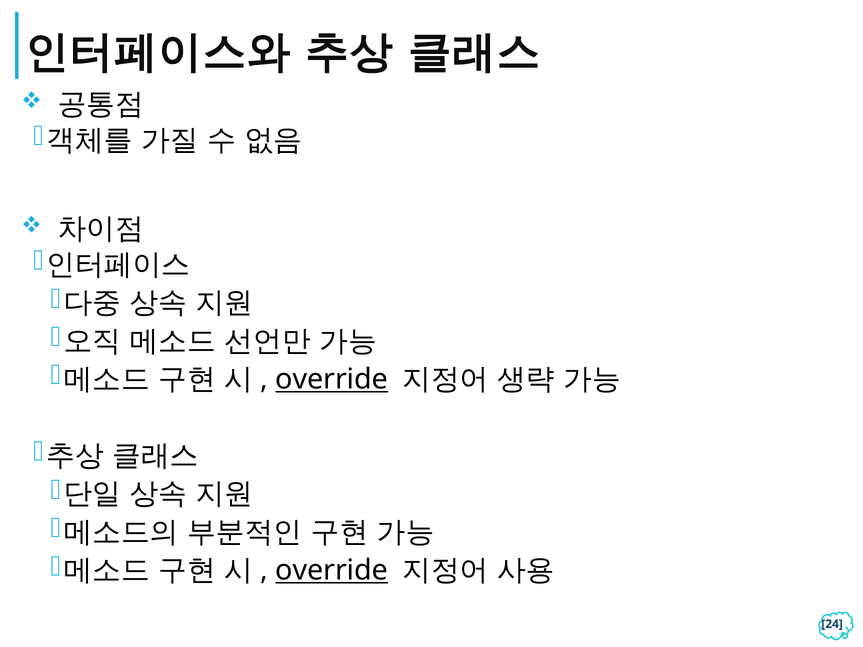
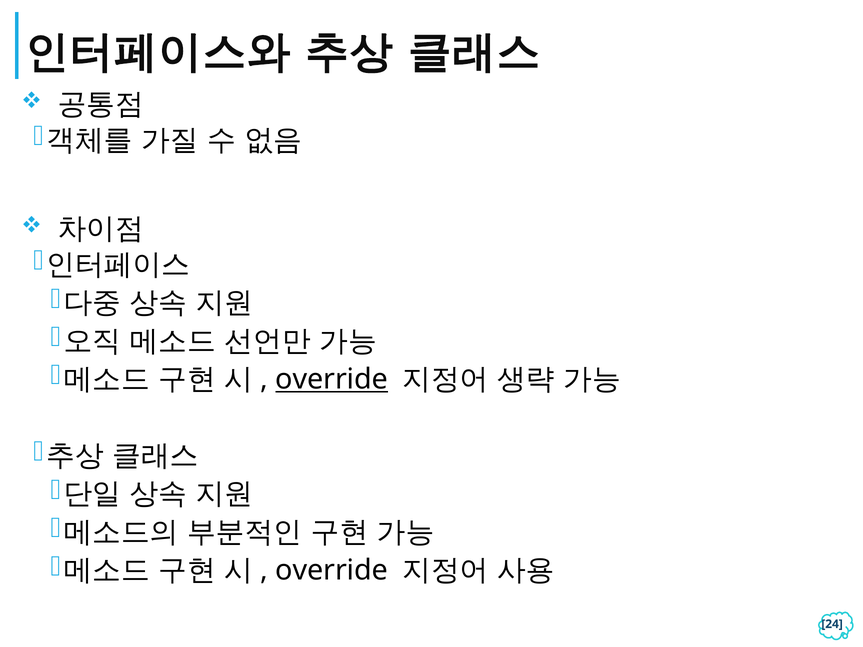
override underline: present -> none (332, 571)
